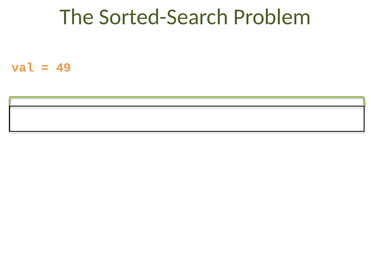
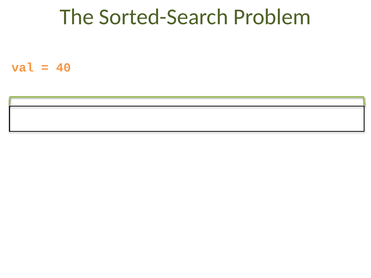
49: 49 -> 40 (63, 68)
